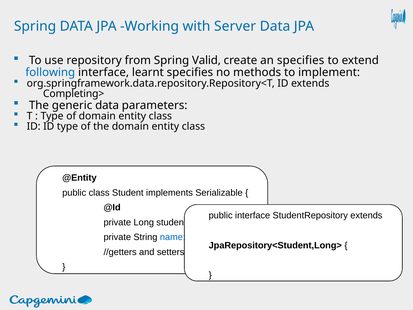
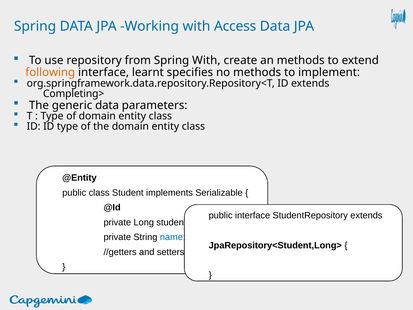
Server: Server -> Access (235, 26)
Spring Valid: Valid -> With (206, 60)
an specifies: specifies -> methods (301, 60)
following colour: blue -> orange (50, 72)
